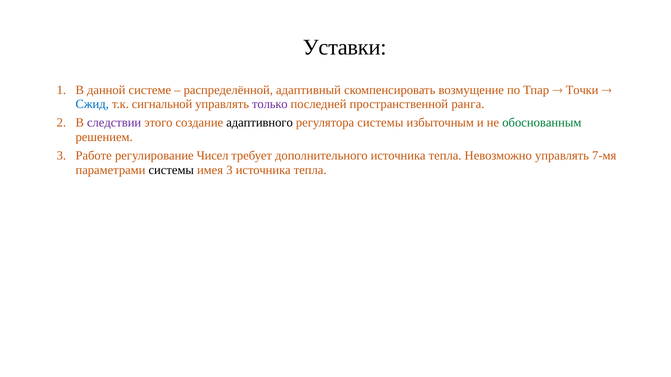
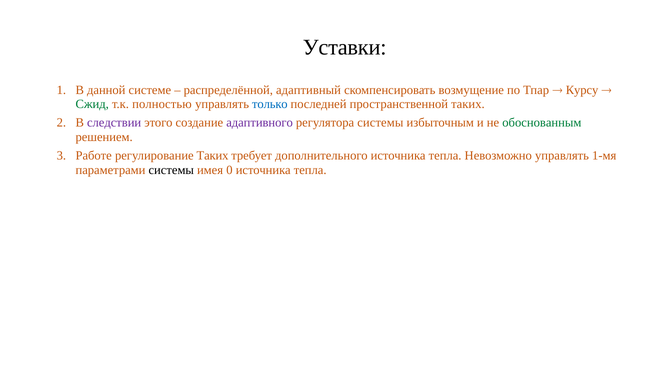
Точки: Точки -> Курсу (582, 90)
Сжид colour: blue -> green (92, 104)
сигнальной: сигнальной -> полностью (162, 104)
только colour: purple -> blue (270, 104)
пространственной ранга: ранга -> таких (468, 104)
адаптивного colour: black -> purple (260, 123)
регулирование Чисел: Чисел -> Таких (213, 156)
7-мя: 7-мя -> 1-мя (604, 156)
имея 3: 3 -> 0 (230, 170)
